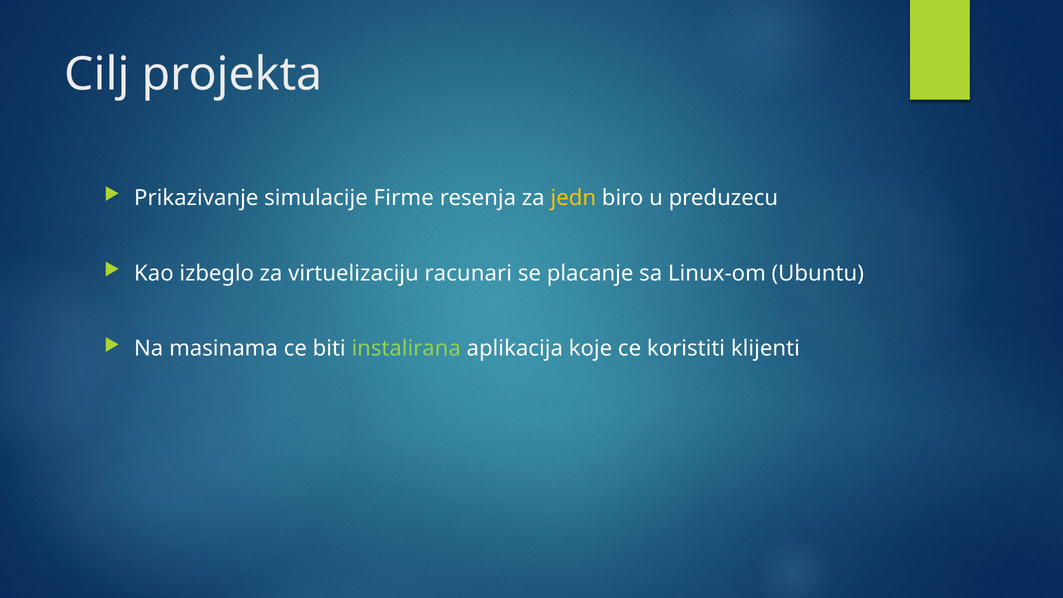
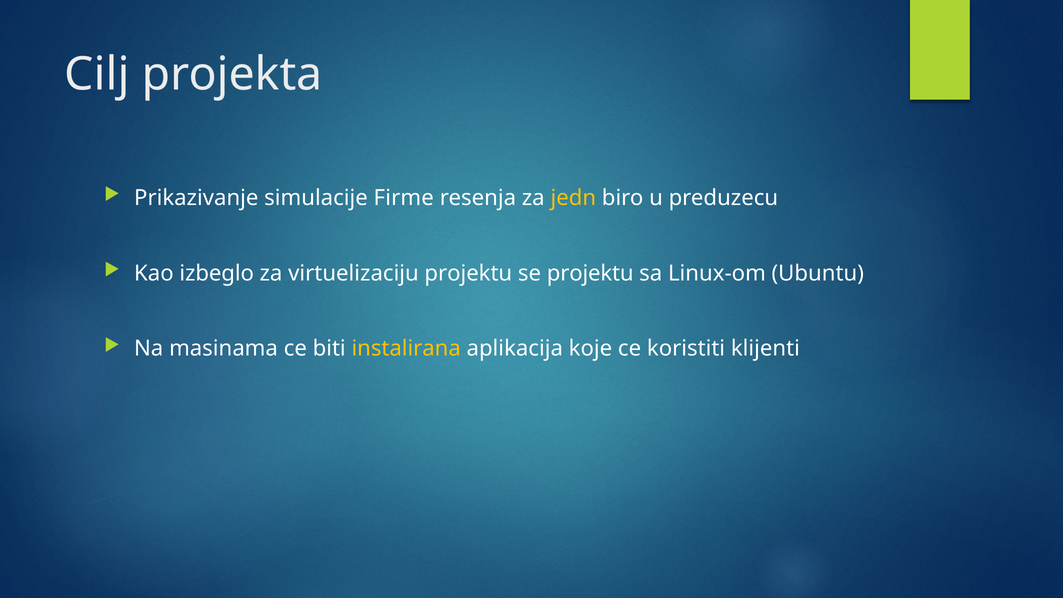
virtuelizaciju racunari: racunari -> projektu (468, 273)
se placanje: placanje -> projektu (590, 273)
instalirana colour: light green -> yellow (406, 348)
